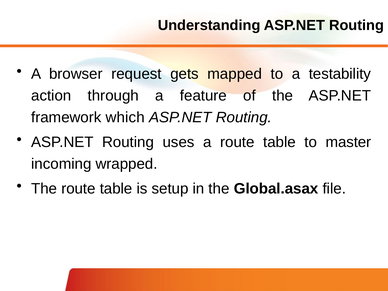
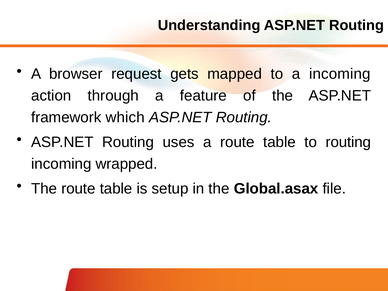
a testability: testability -> incoming (340, 74)
to master: master -> routing (348, 142)
